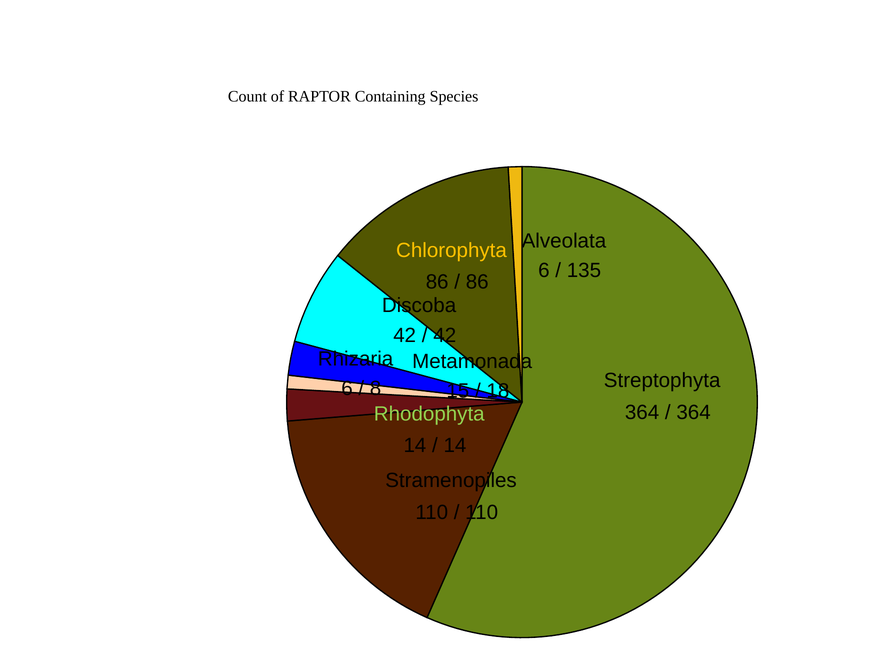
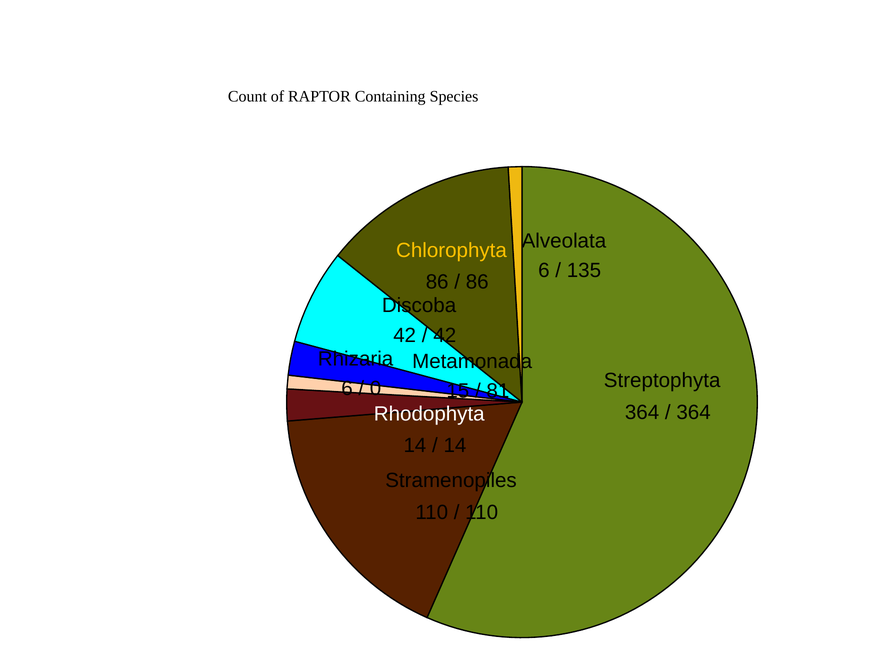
8: 8 -> 0 (376, 388)
18: 18 -> 81 (498, 391)
Rhodophyta colour: light green -> white (429, 413)
